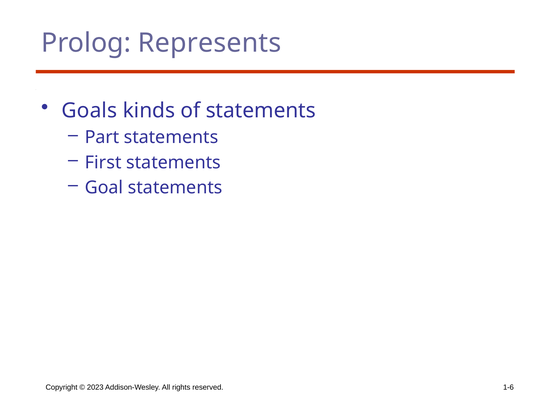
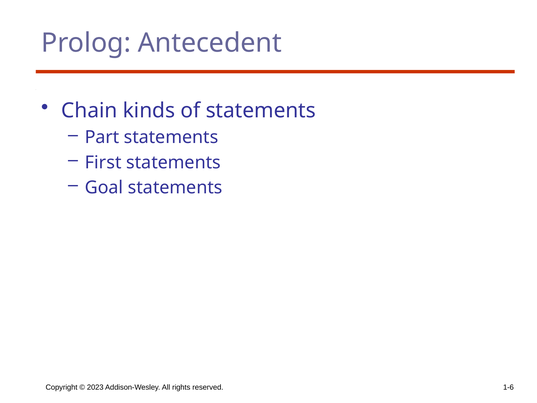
Represents: Represents -> Antecedent (210, 43)
Goals: Goals -> Chain (89, 111)
